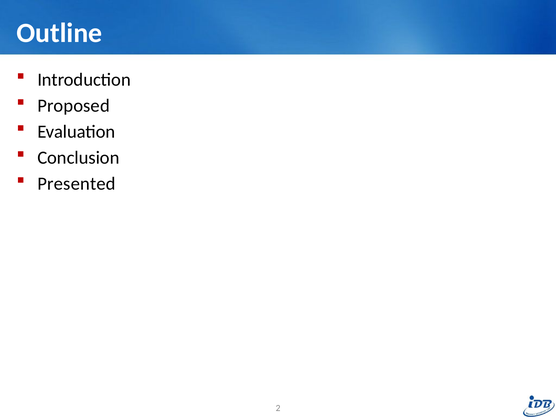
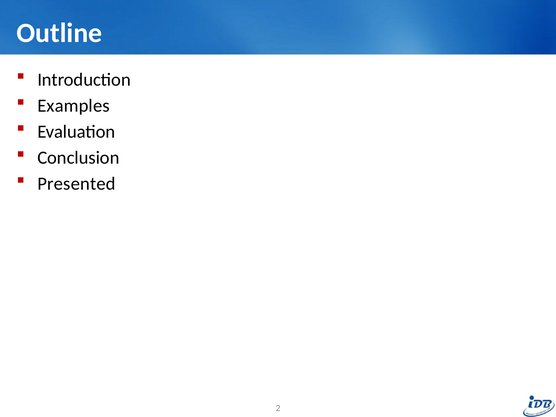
Proposed: Proposed -> Examples (74, 106)
